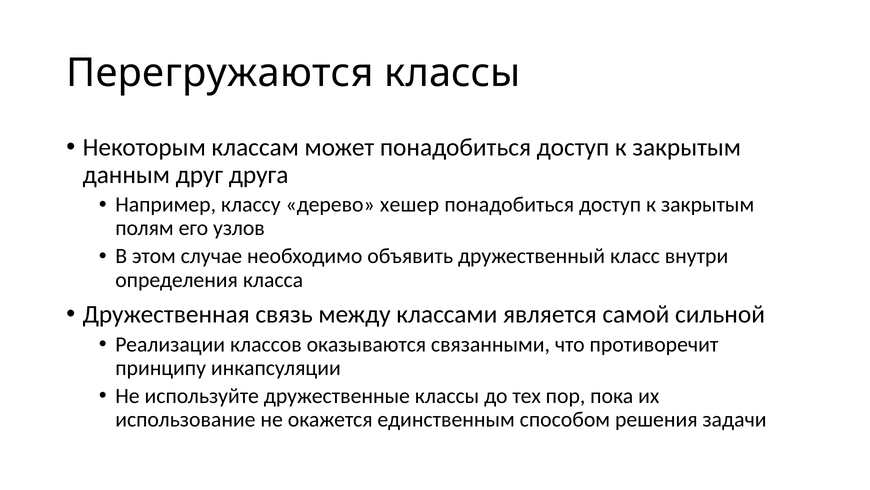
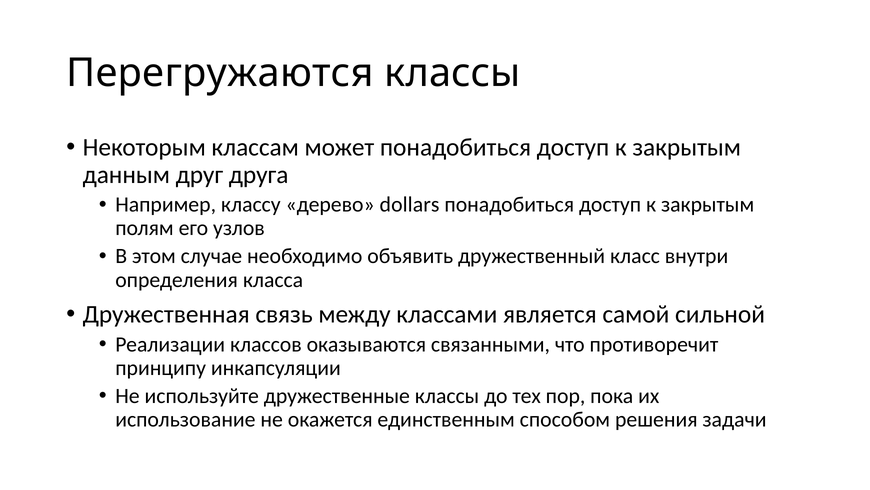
хешер: хешер -> dollars (410, 204)
